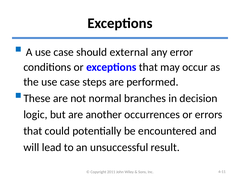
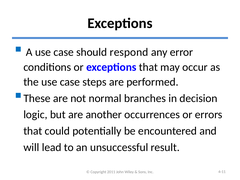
external: external -> respond (129, 52)
